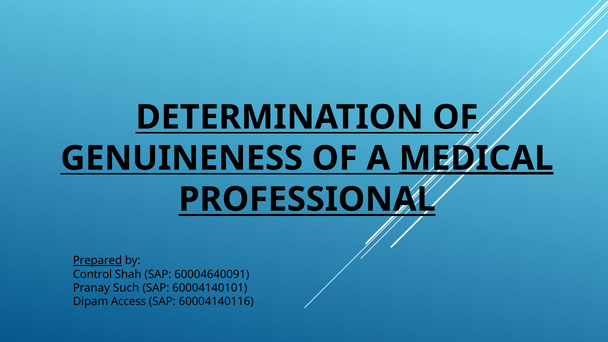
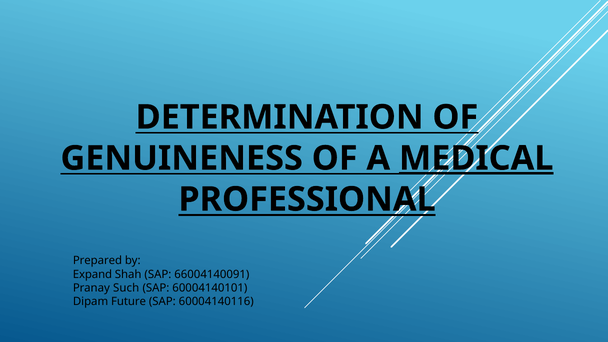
Prepared underline: present -> none (97, 261)
Control: Control -> Expand (92, 274)
60004640091: 60004640091 -> 66004140091 (212, 274)
Access: Access -> Future (129, 302)
